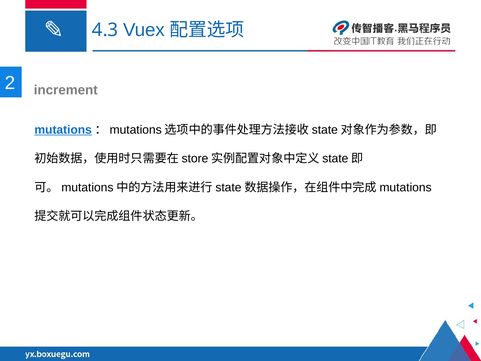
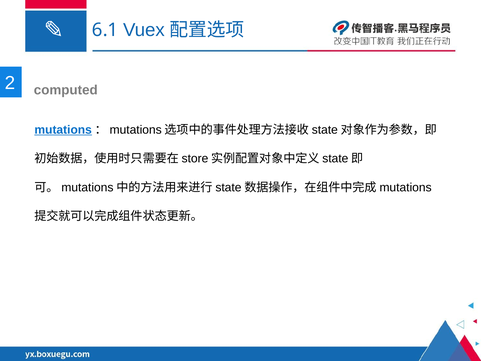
4.3: 4.3 -> 6.1 (105, 30)
increment: increment -> computed (66, 90)
